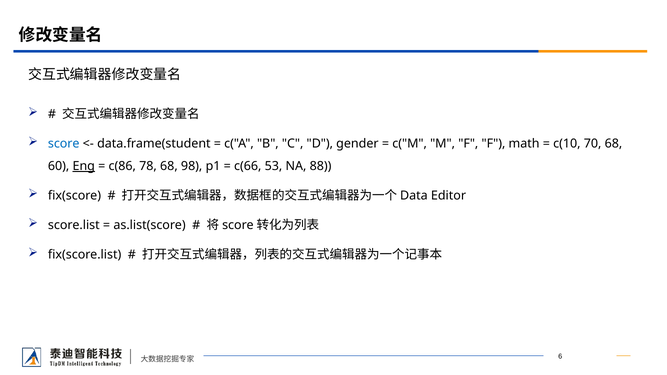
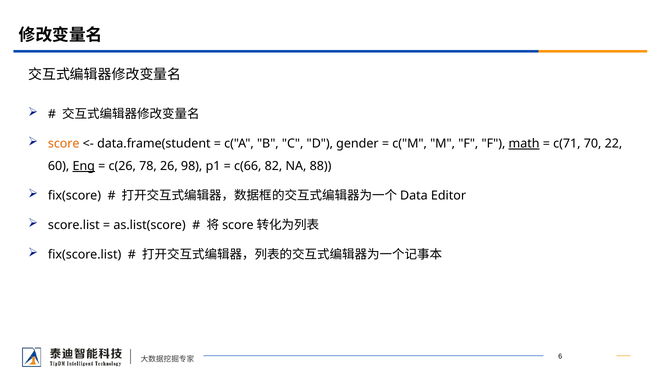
score colour: blue -> orange (64, 144)
math underline: none -> present (524, 144)
c(10: c(10 -> c(71 (567, 144)
70 68: 68 -> 22 (614, 144)
c(86: c(86 -> c(26 (122, 166)
78 68: 68 -> 26 (169, 166)
53: 53 -> 82 (273, 166)
